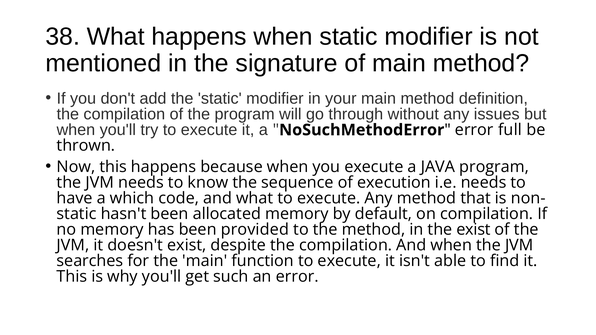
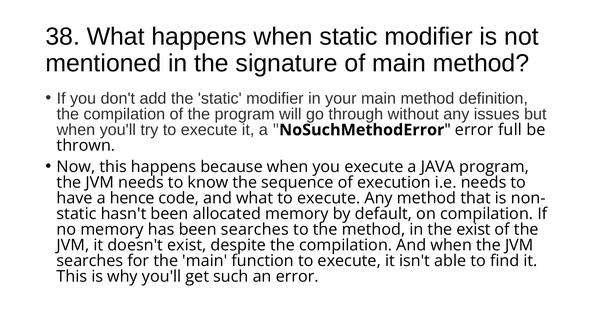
which: which -> hence (132, 198)
been provided: provided -> searches (255, 230)
